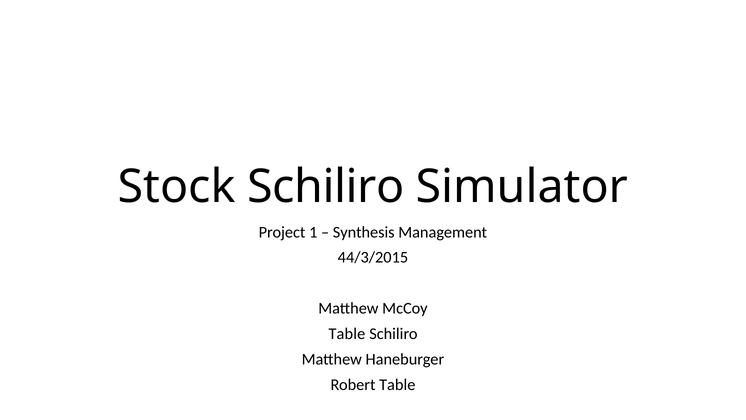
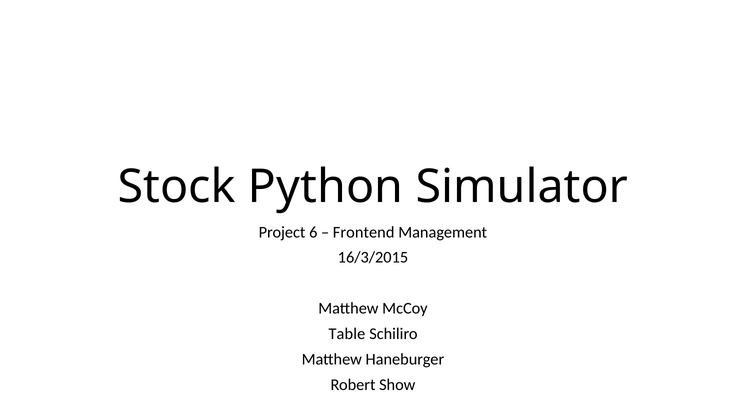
Stock Schiliro: Schiliro -> Python (326, 186)
1: 1 -> 6 (313, 232)
Synthesis: Synthesis -> Frontend (364, 232)
44/3/2015: 44/3/2015 -> 16/3/2015 (373, 257)
Robert Table: Table -> Show (397, 384)
